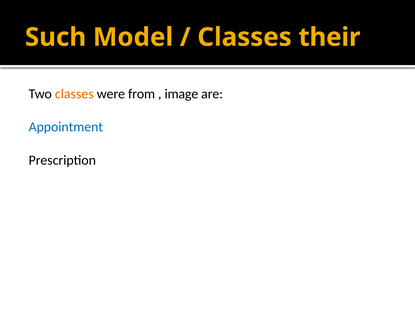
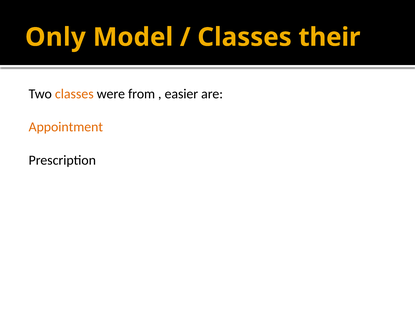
Such: Such -> Only (55, 37)
image: image -> easier (181, 94)
Appointment colour: blue -> orange (66, 127)
